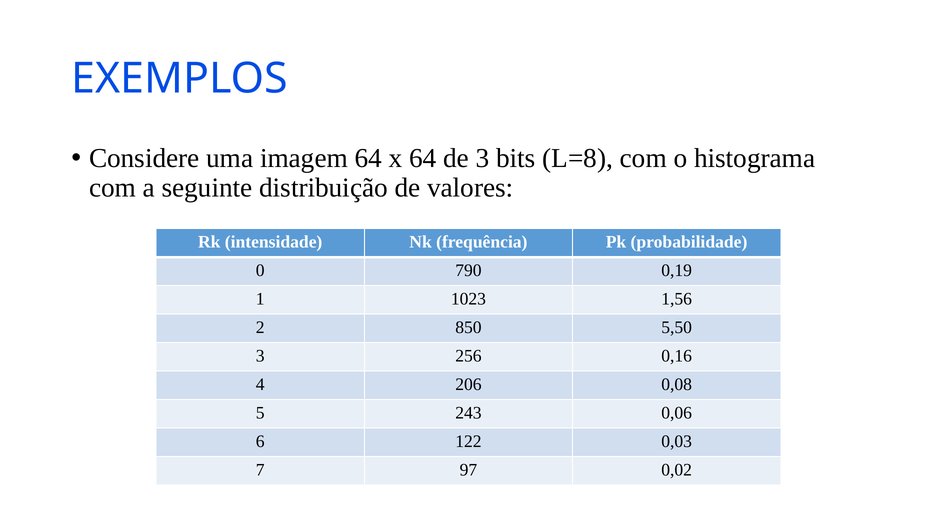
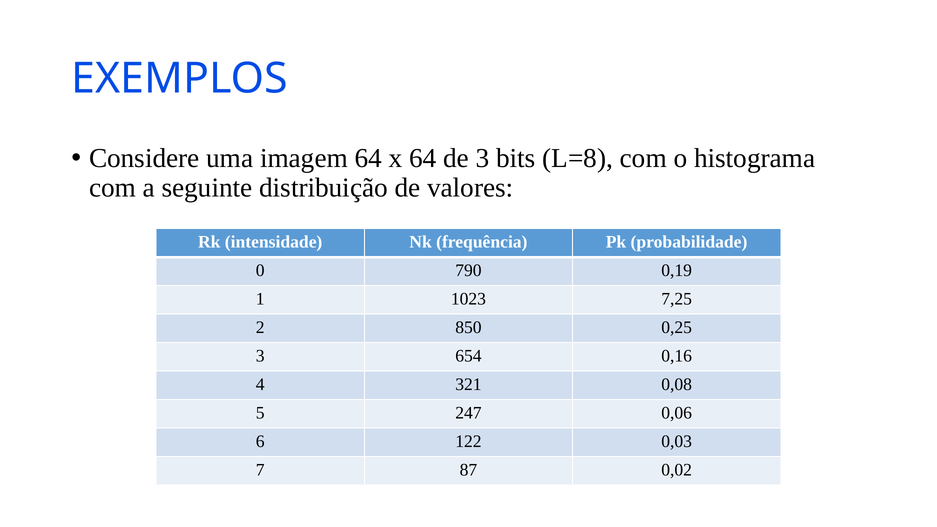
1,56: 1,56 -> 7,25 (677, 299)
5,50: 5,50 -> 0,25 (677, 327)
256: 256 -> 654 (468, 356)
206: 206 -> 321 (468, 384)
243: 243 -> 247 (468, 413)
97: 97 -> 87 (468, 470)
